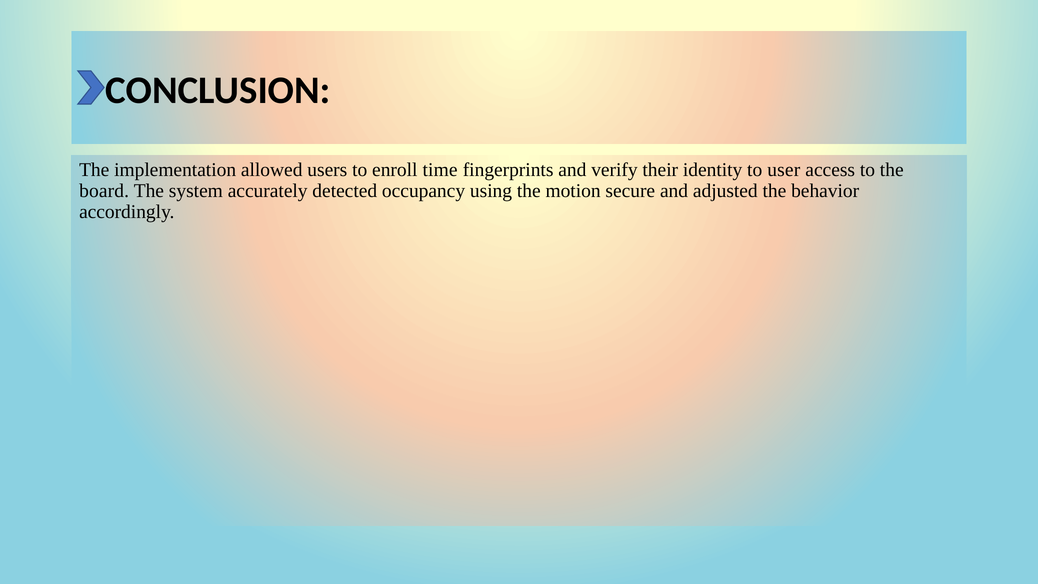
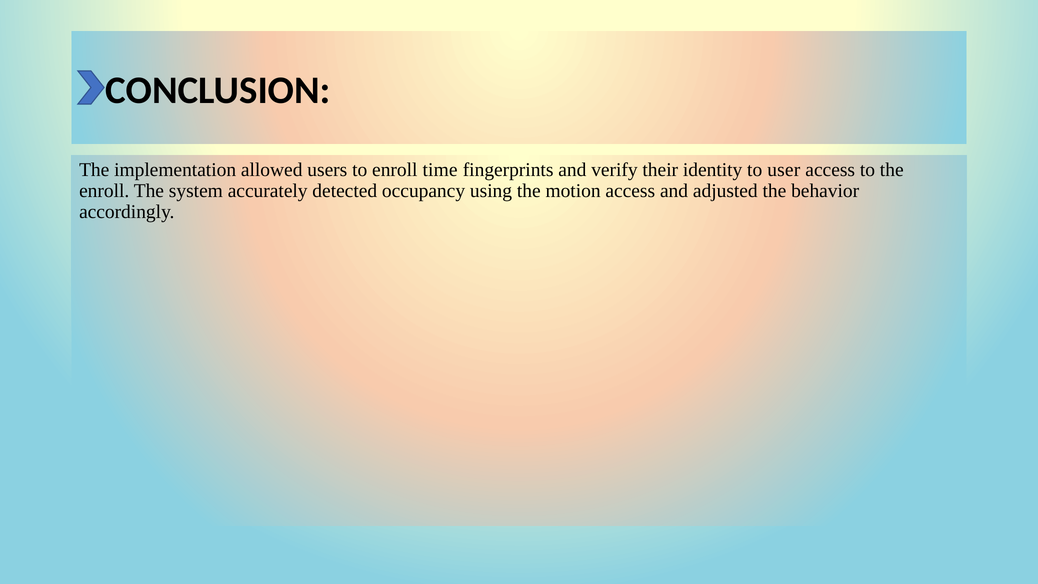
board: board -> enroll (104, 191)
motion secure: secure -> access (630, 191)
